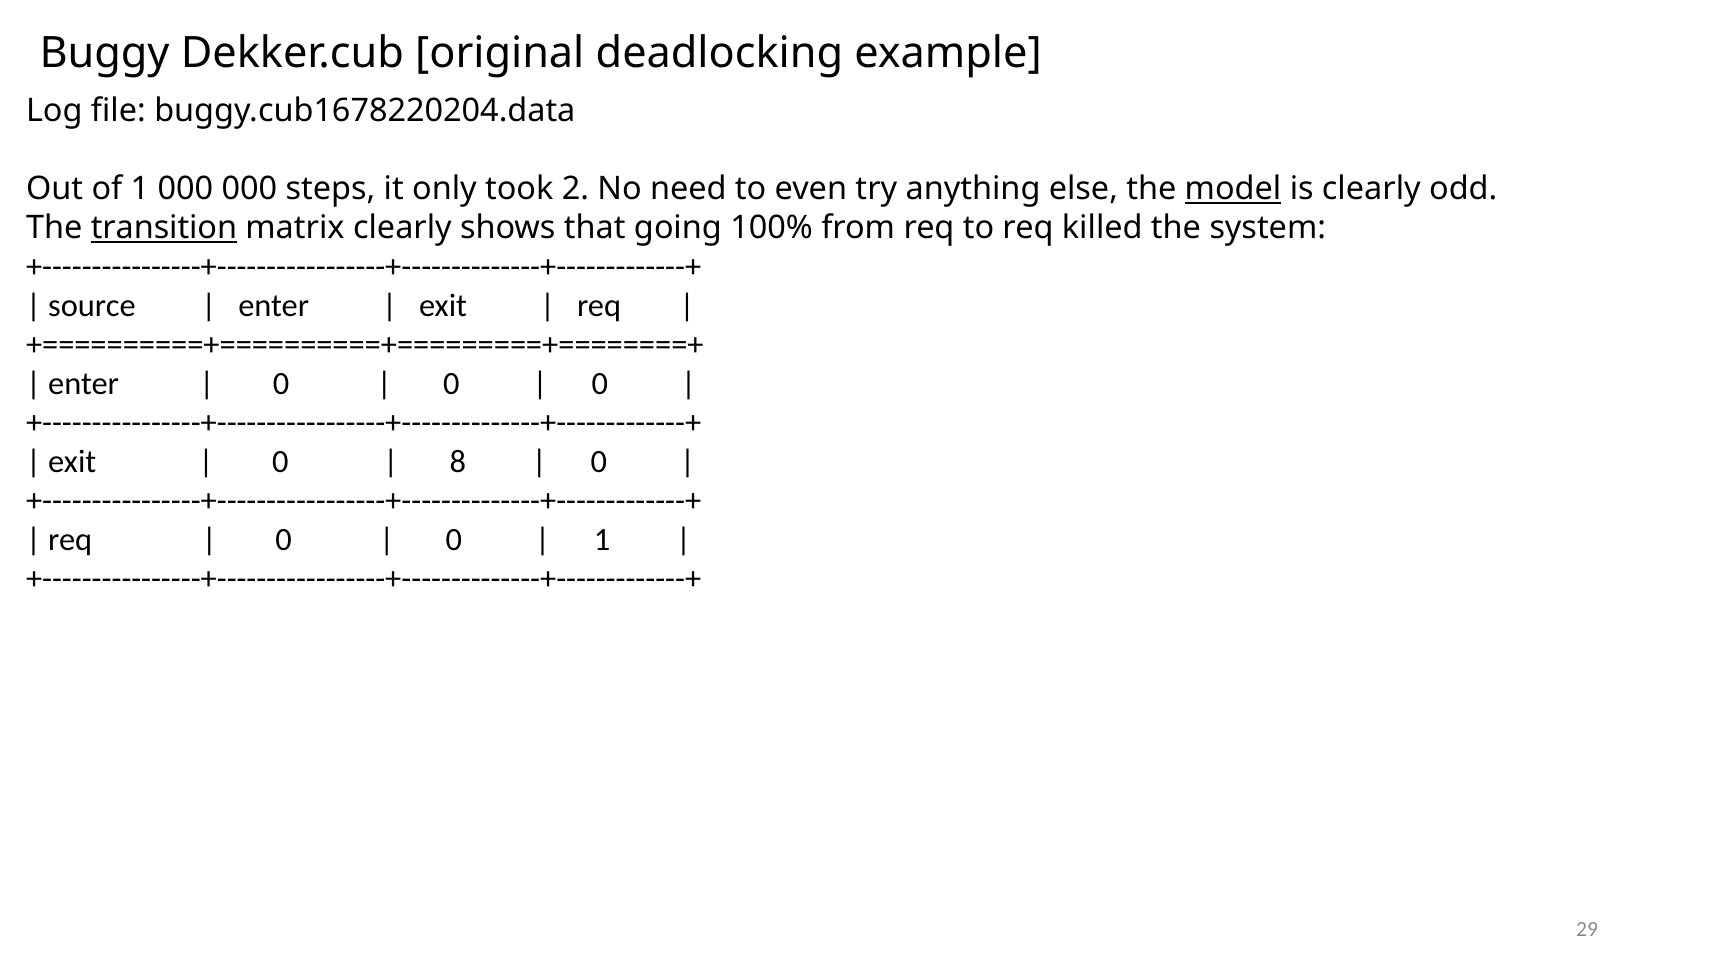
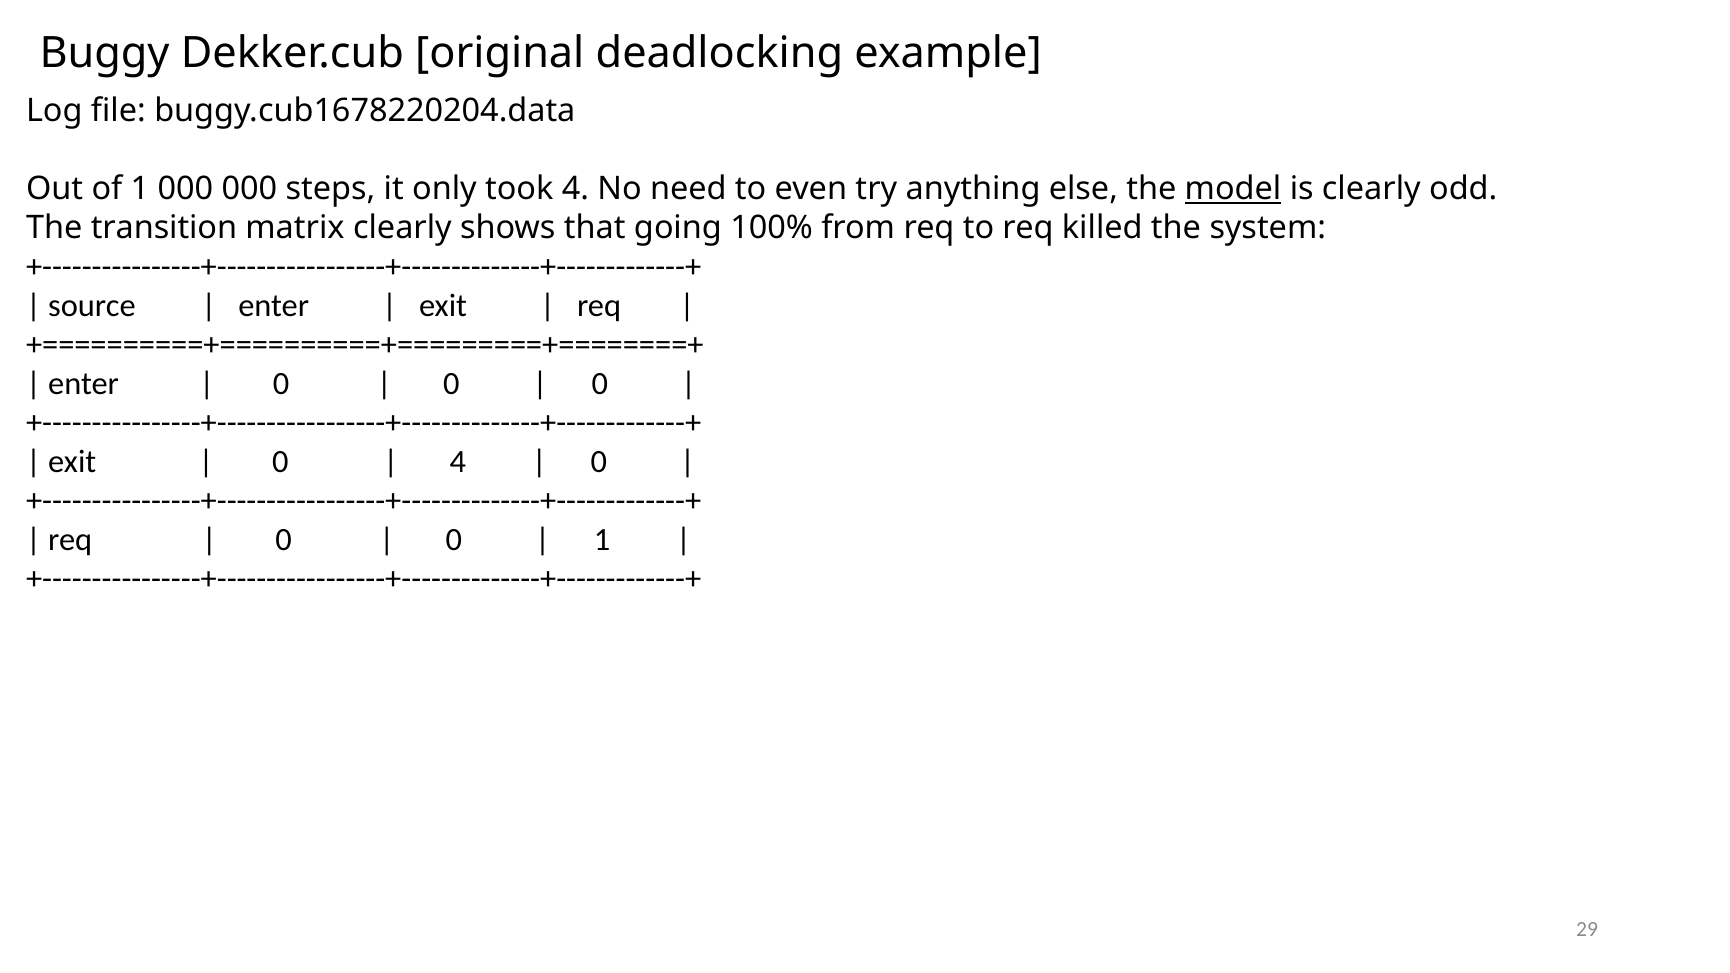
took 2: 2 -> 4 (575, 189)
transition underline: present -> none (164, 228)
8: 8 -> 4 (458, 462)
